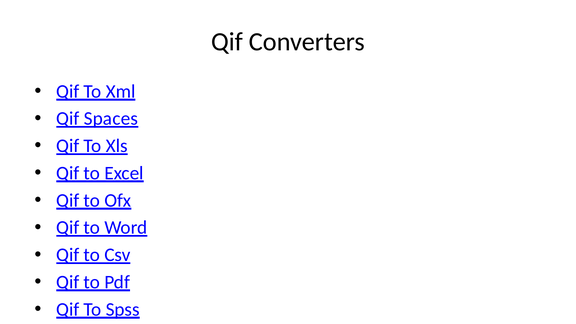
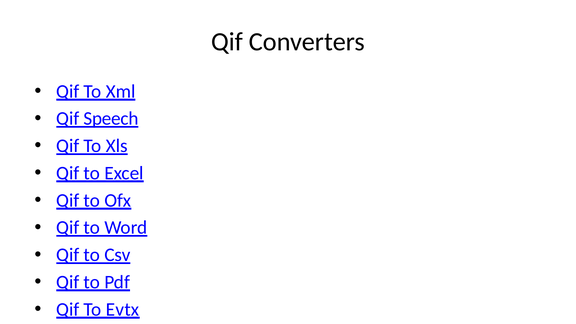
Spaces: Spaces -> Speech (111, 119)
Spss: Spss -> Evtx (123, 309)
